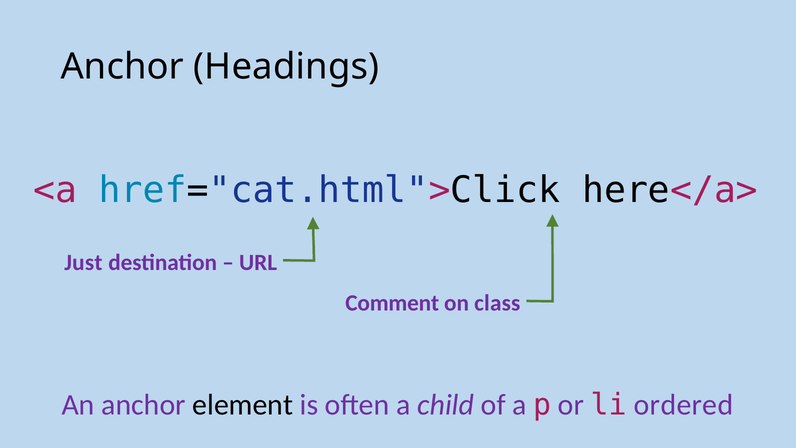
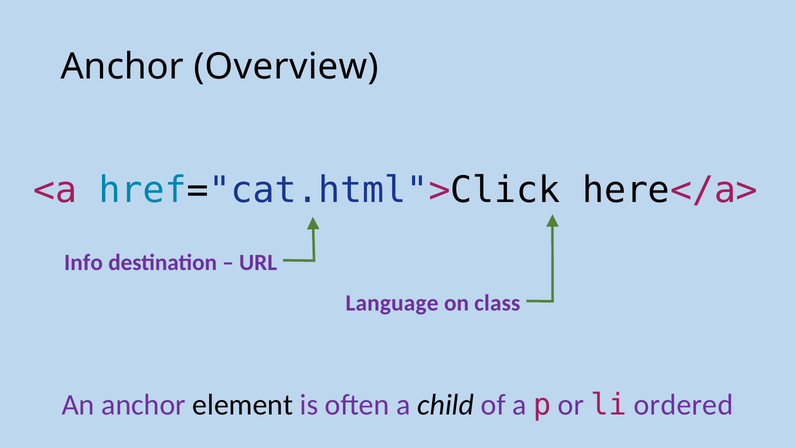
Headings: Headings -> Overview (286, 67)
Just: Just -> Info (83, 262)
Comment: Comment -> Language (392, 303)
child colour: purple -> black (446, 405)
